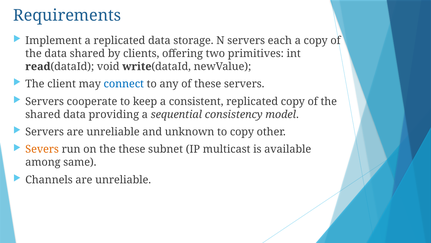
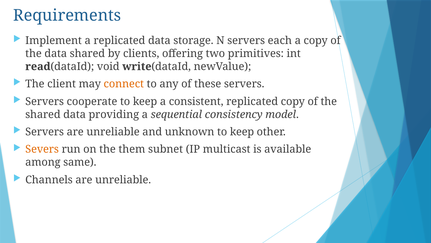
connect colour: blue -> orange (124, 84)
unknown to copy: copy -> keep (242, 132)
the these: these -> them (132, 149)
